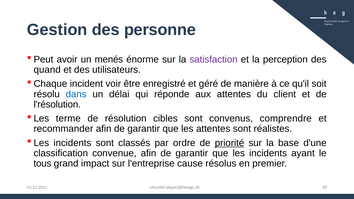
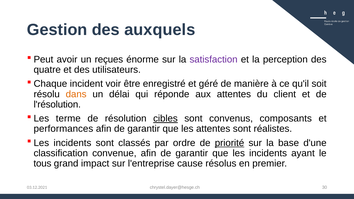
personne: personne -> auxquels (160, 30)
menés: menés -> reçues (109, 59)
quand: quand -> quatre (47, 70)
dans colour: blue -> orange (76, 94)
cibles underline: none -> present (165, 119)
comprendre: comprendre -> composants (286, 119)
recommander: recommander -> performances (63, 129)
